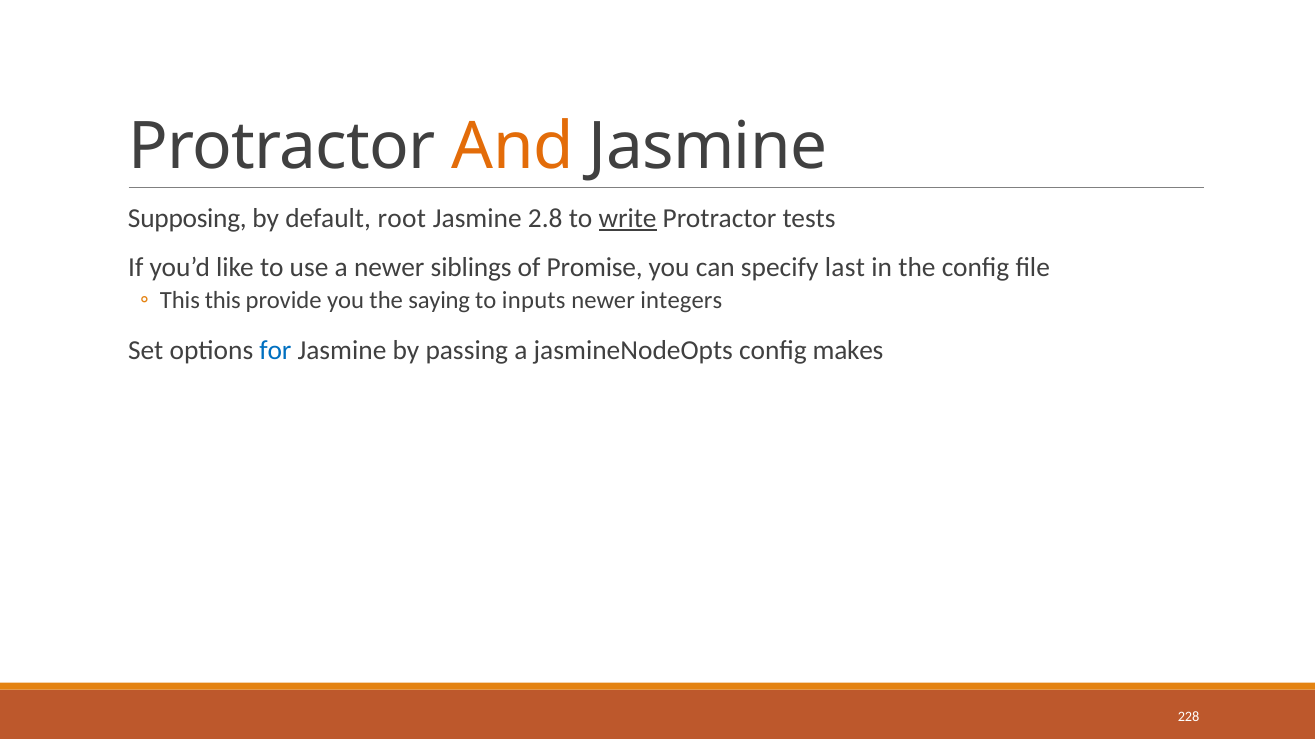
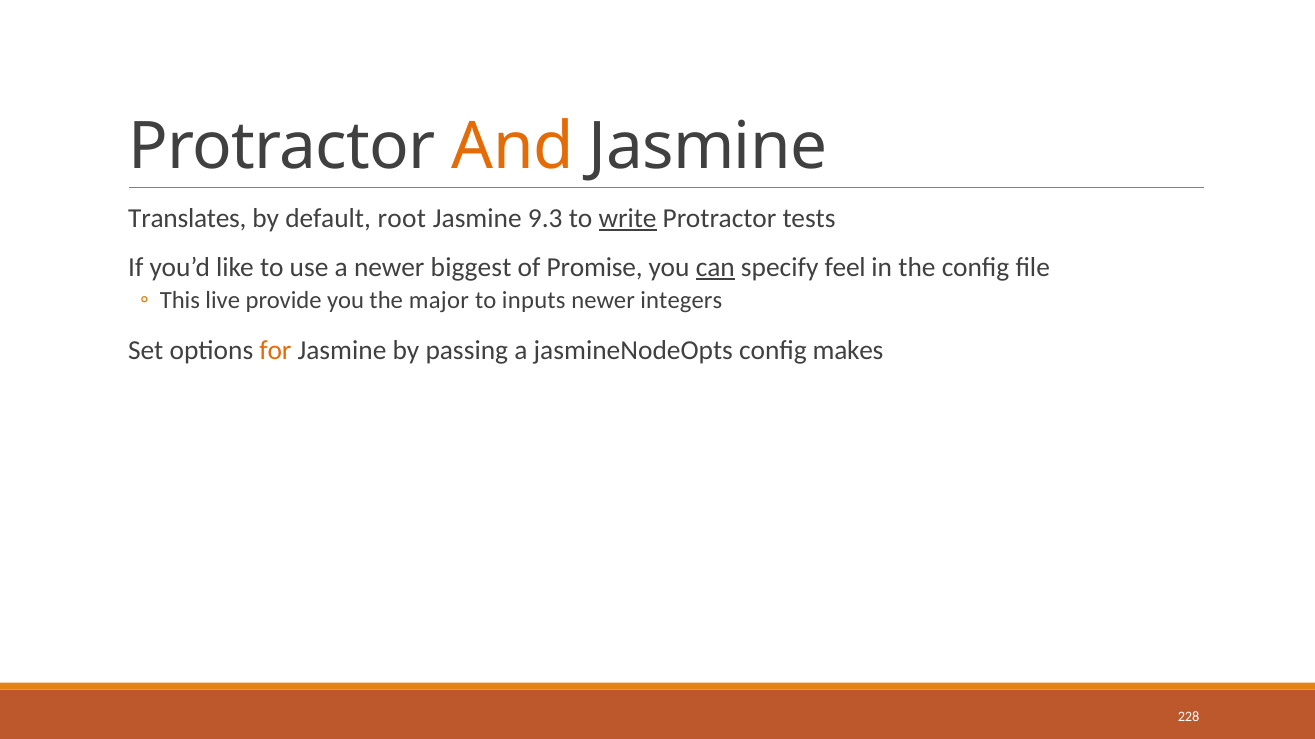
Supposing: Supposing -> Translates (187, 219)
2.8: 2.8 -> 9.3 (545, 219)
siblings: siblings -> biggest (471, 267)
can underline: none -> present (715, 267)
last: last -> feel (845, 267)
This this: this -> live (223, 301)
saying: saying -> major (439, 301)
for colour: blue -> orange (275, 351)
